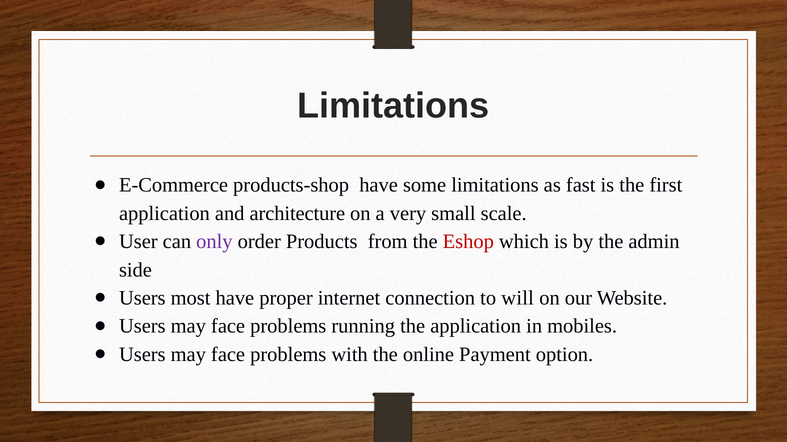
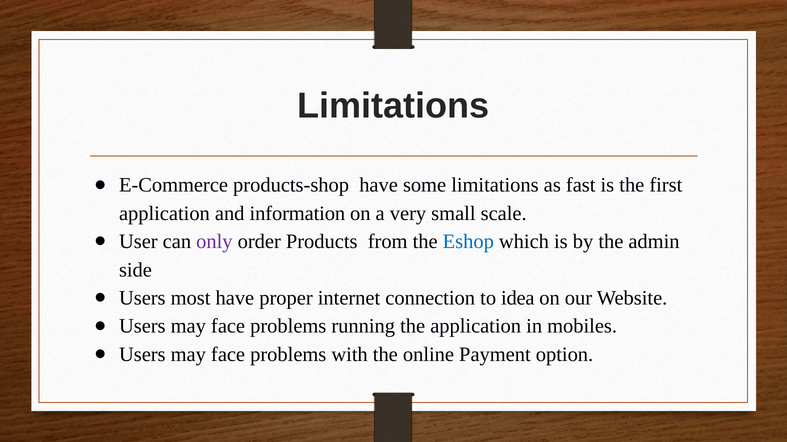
architecture: architecture -> information (297, 214)
Eshop colour: red -> blue (468, 242)
will: will -> idea (518, 298)
